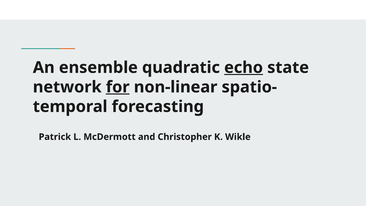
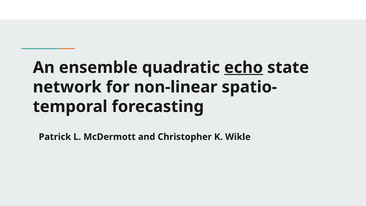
for underline: present -> none (118, 87)
